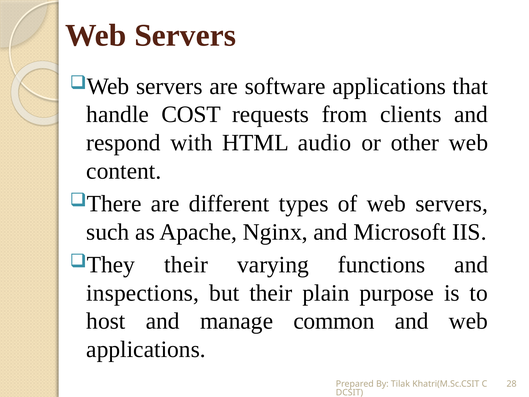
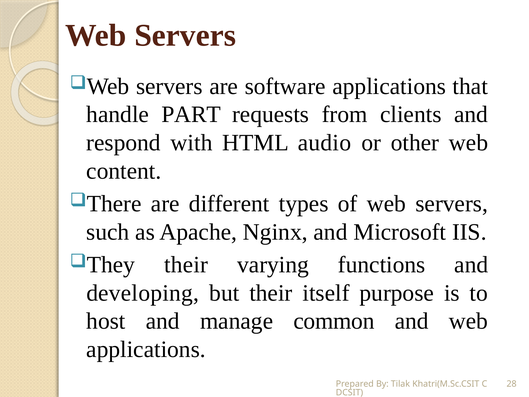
COST: COST -> PART (191, 114)
inspections: inspections -> developing (143, 293)
plain: plain -> itself (326, 293)
